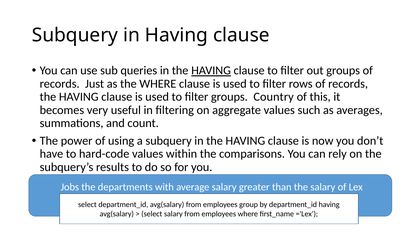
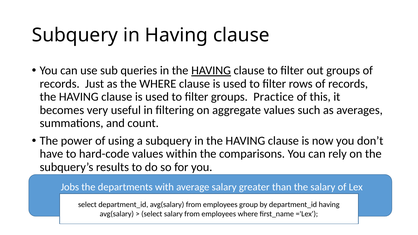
Country: Country -> Practice (274, 97)
